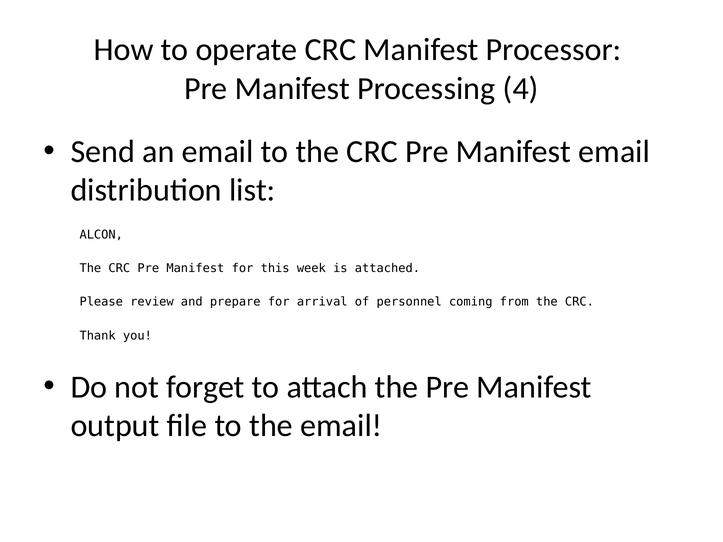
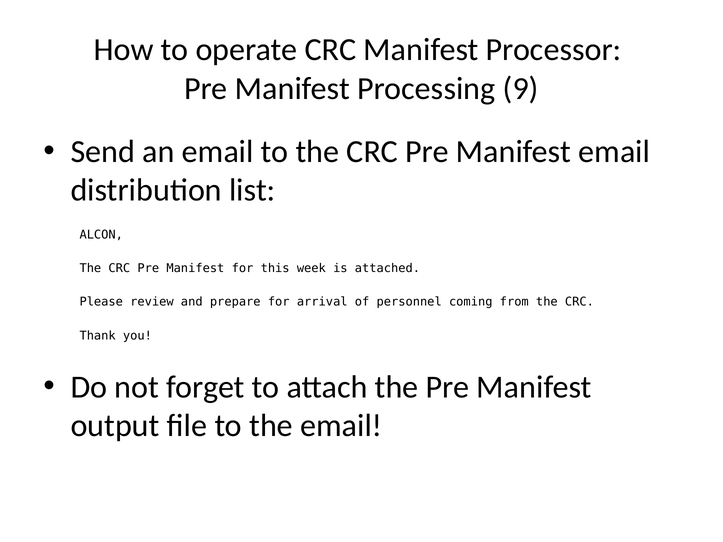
4: 4 -> 9 (521, 88)
